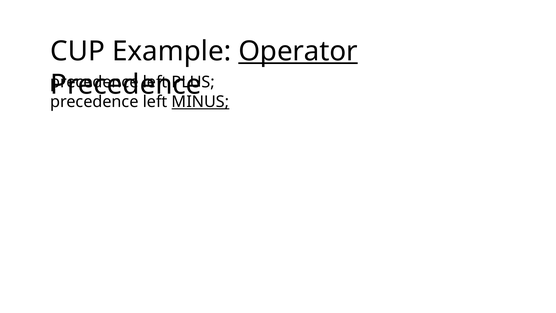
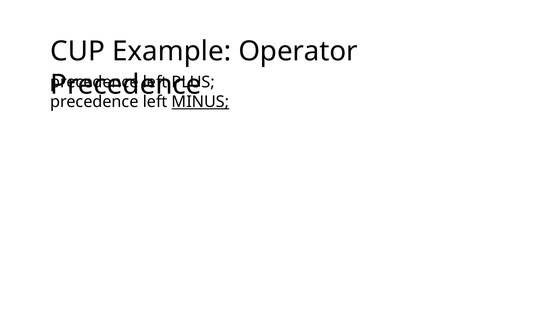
Operator underline: present -> none (298, 51)
